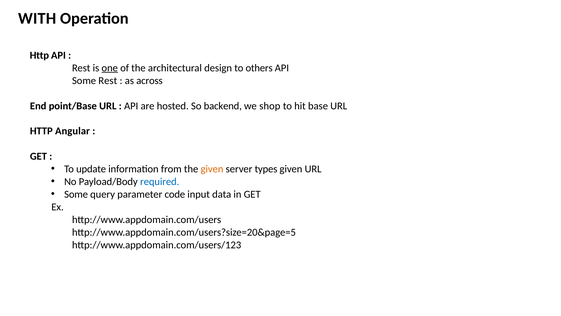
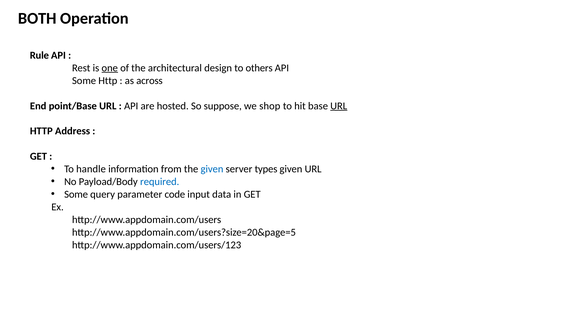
WITH: WITH -> BOTH (37, 18)
Http: Http -> Rule (39, 55)
Some Rest: Rest -> Http (108, 80)
backend: backend -> suppose (223, 106)
URL underline: none -> present (339, 106)
Angular: Angular -> Address (73, 131)
update: update -> handle (91, 169)
given colour: orange -> blue (212, 169)
